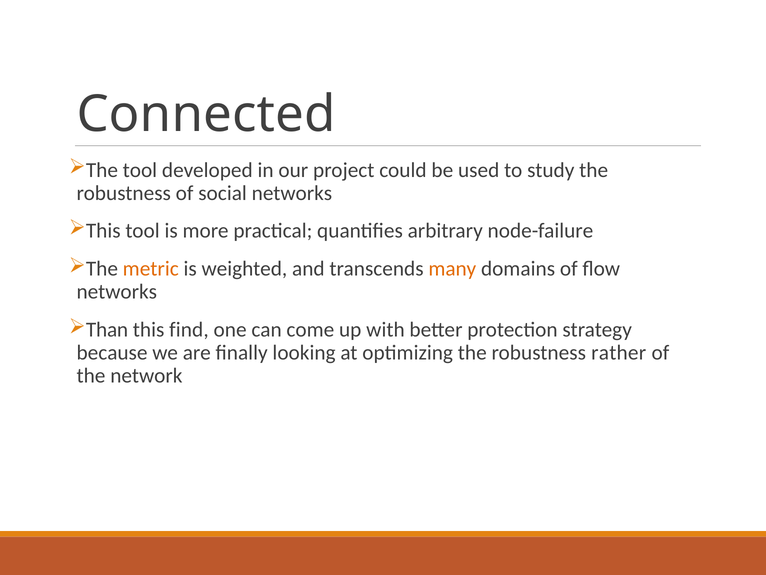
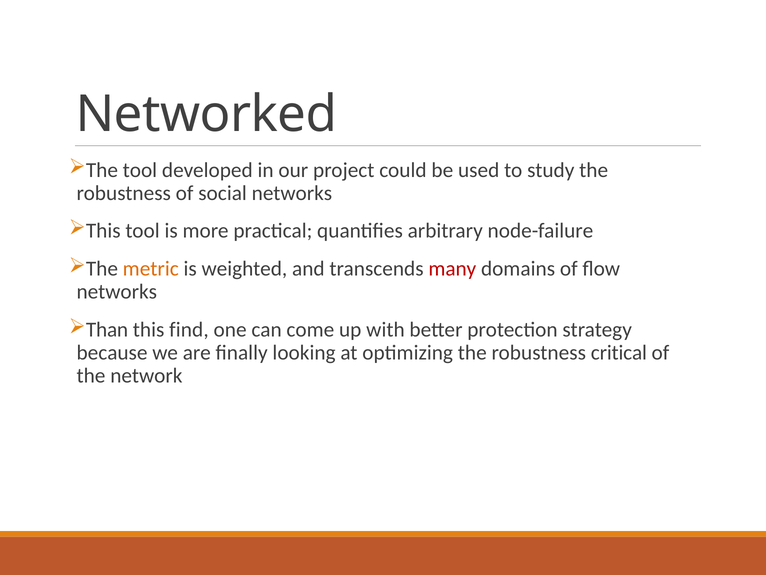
Connected: Connected -> Networked (206, 114)
many colour: orange -> red (452, 269)
rather: rather -> critical (619, 353)
